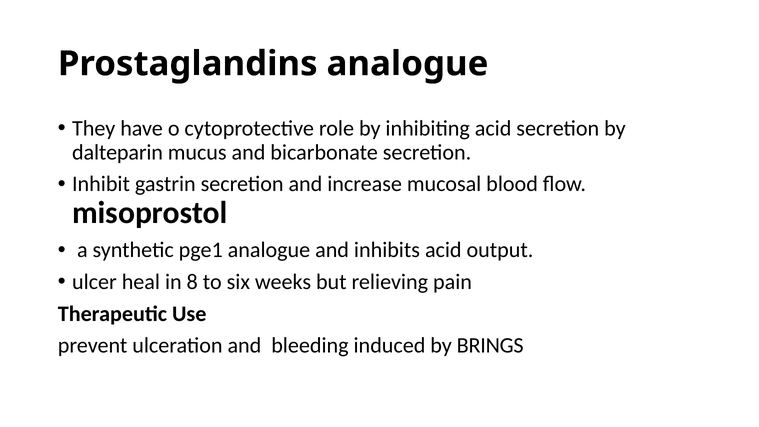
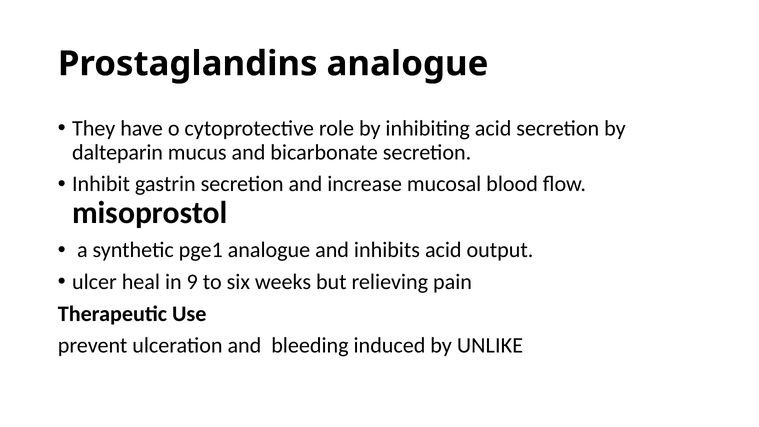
8: 8 -> 9 (192, 282)
BRINGS: BRINGS -> UNLIKE (490, 346)
